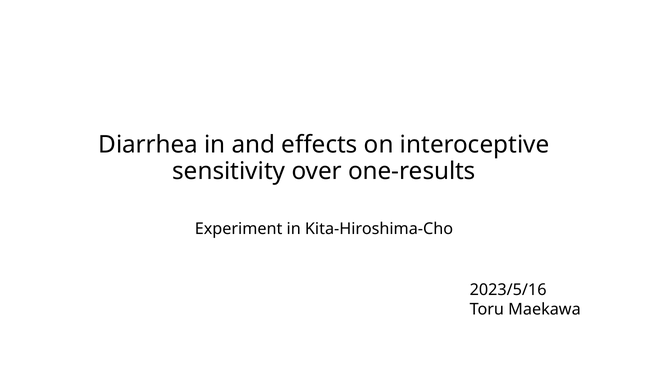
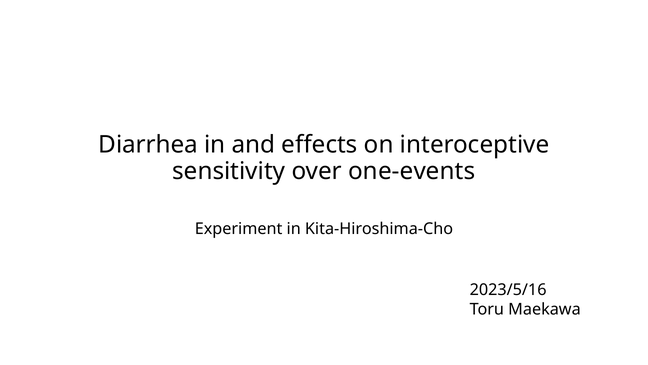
one-results: one-results -> one-events (412, 171)
